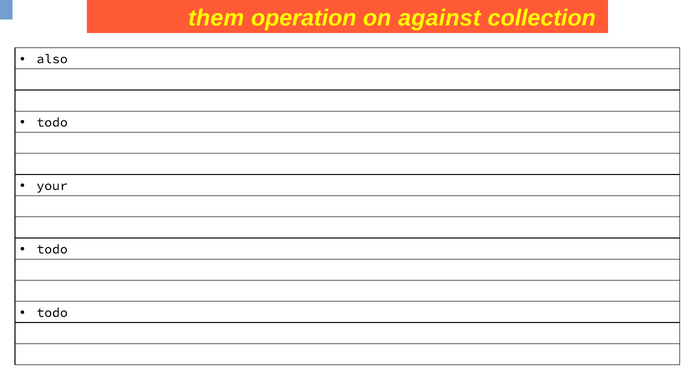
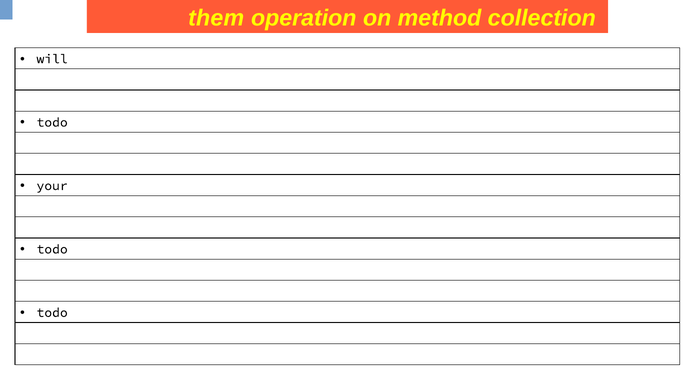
against: against -> method (439, 18)
also: also -> will (52, 59)
